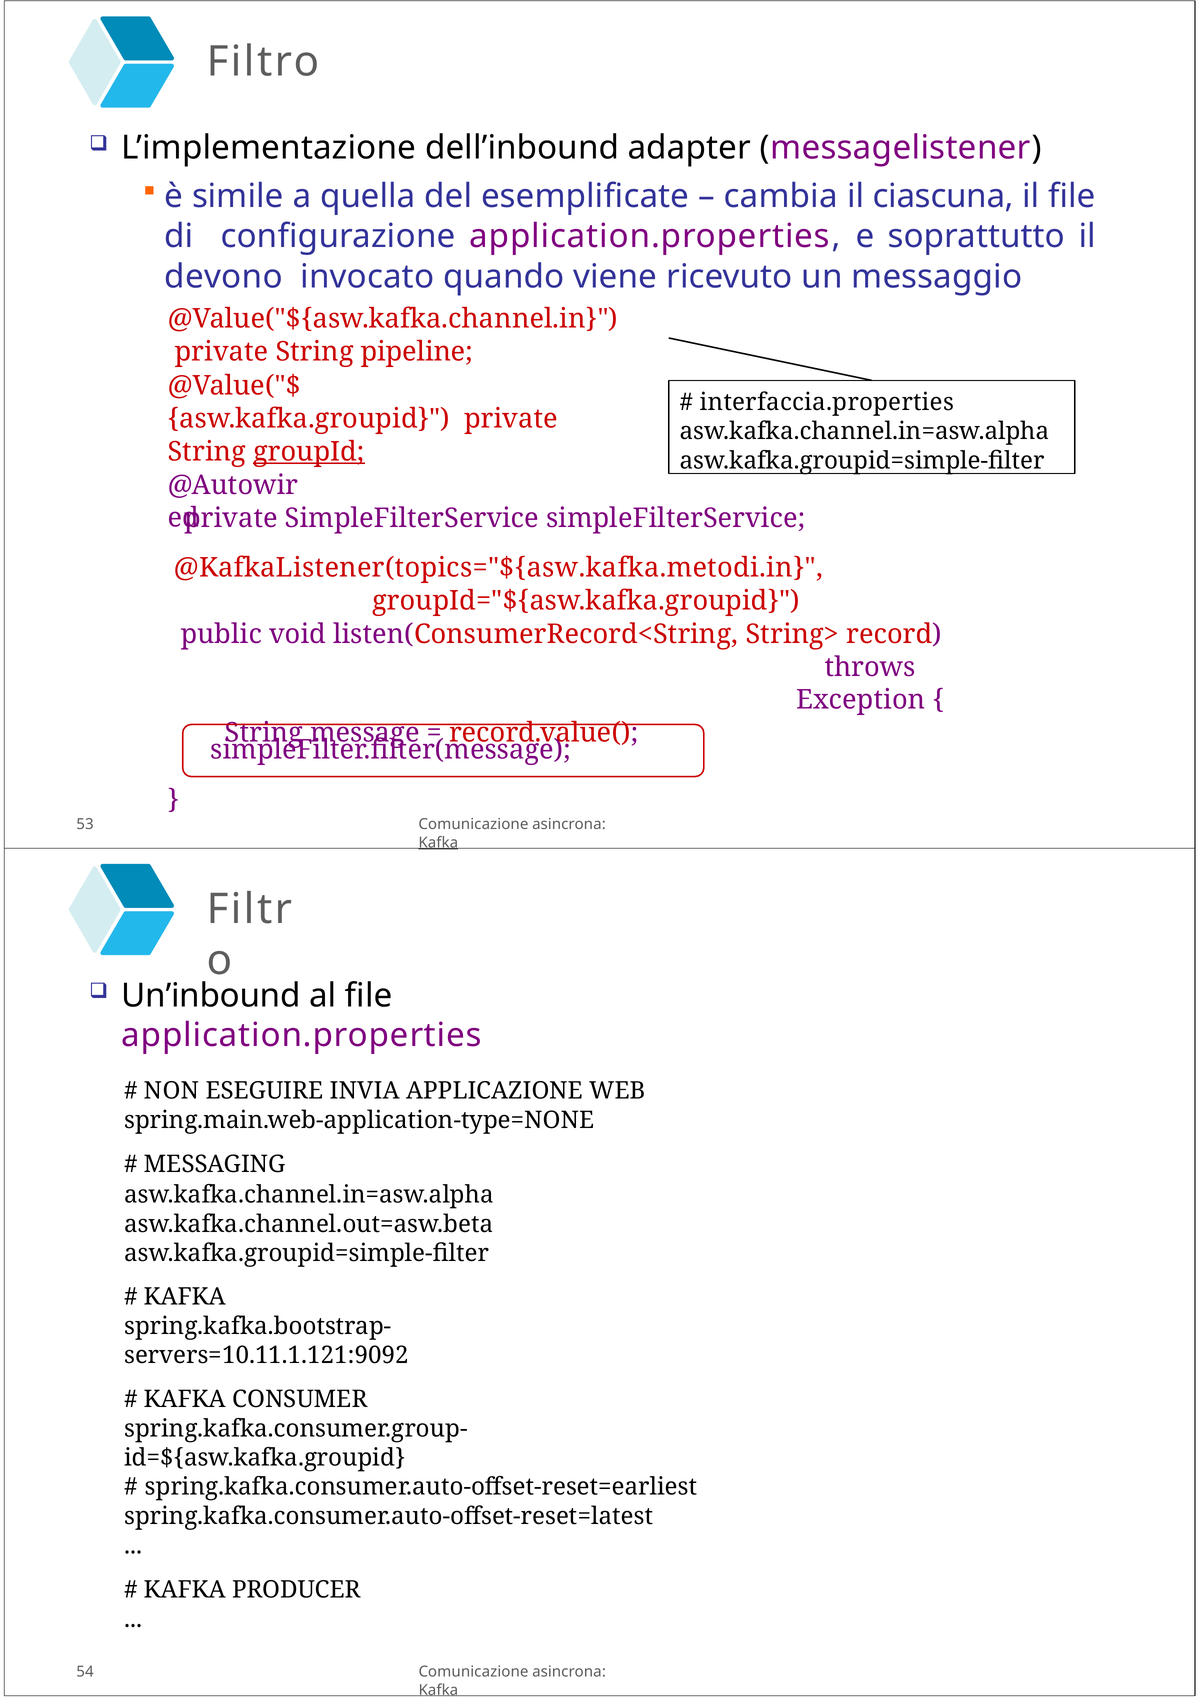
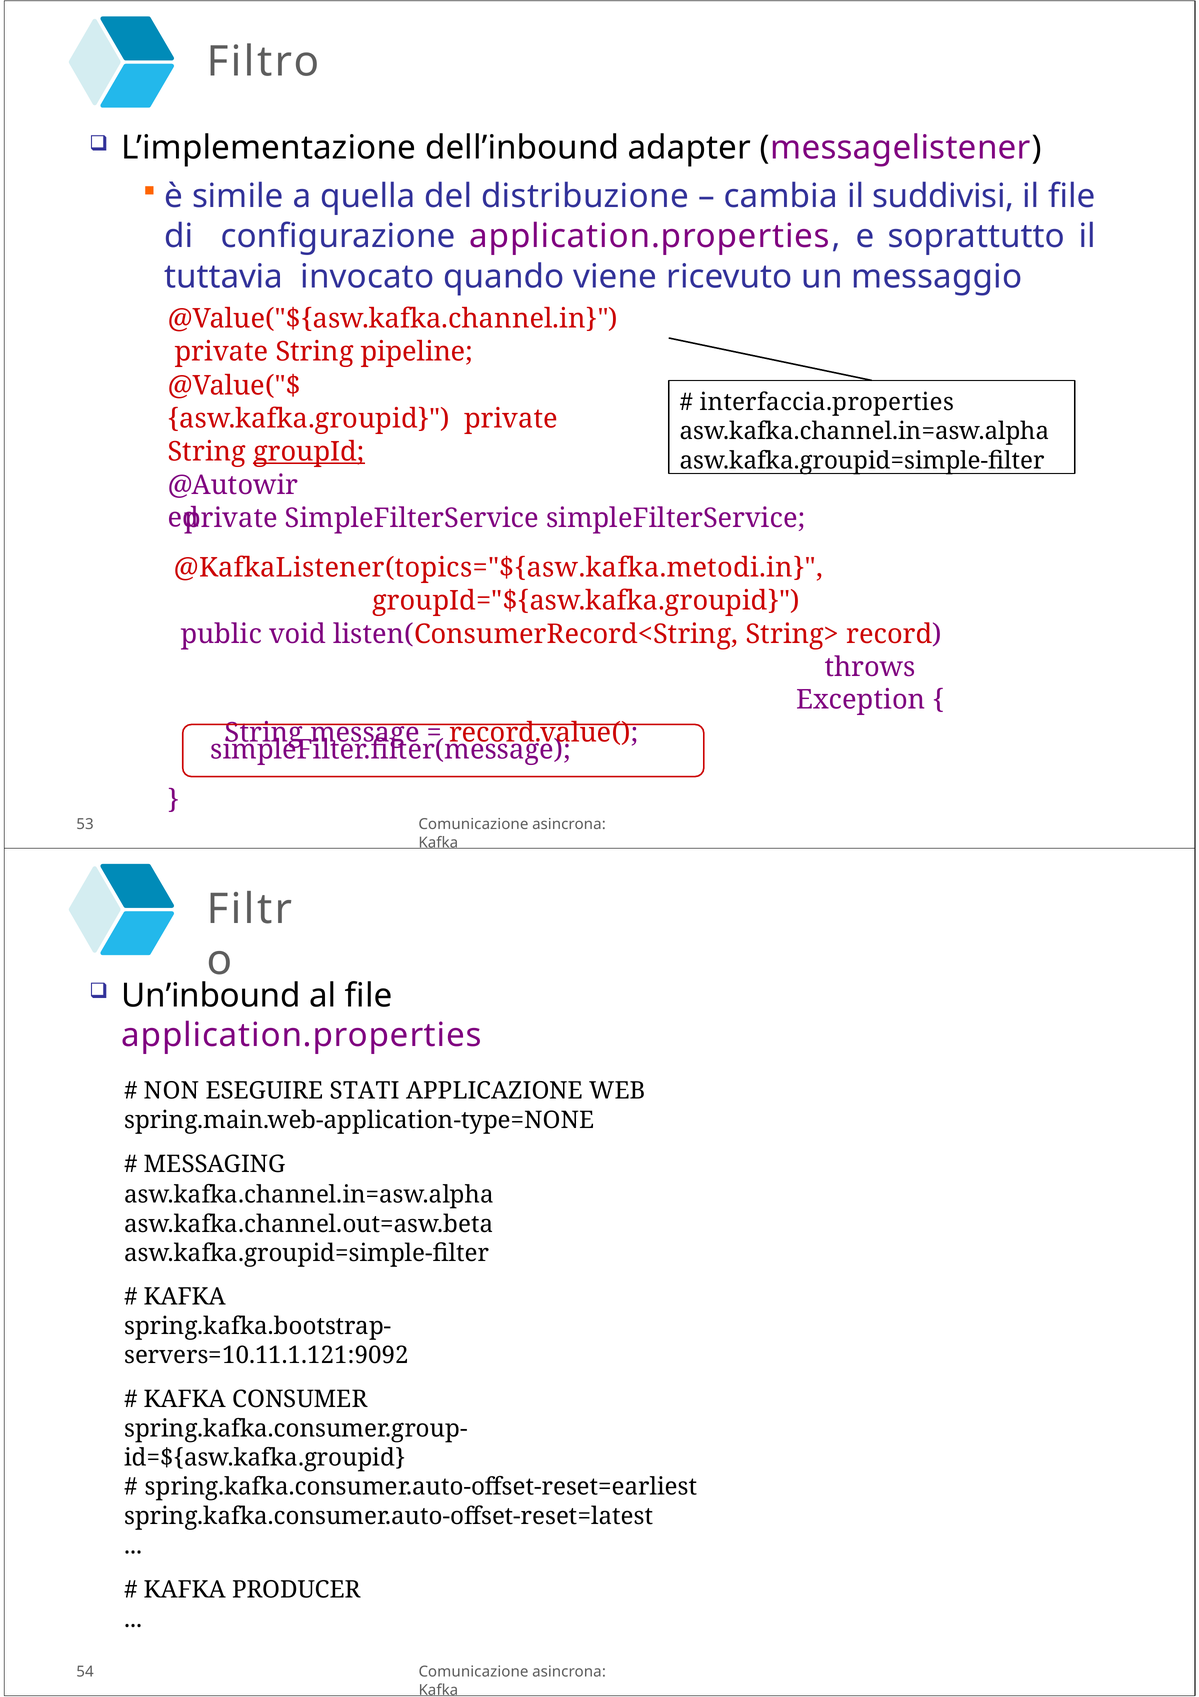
esemplificate: esemplificate -> distribuzione (585, 196)
ciascuna: ciascuna -> suddivisi (943, 196)
devono: devono -> tuttavia (224, 277)
Kafka underline: present -> none (438, 843)
INVIA: INVIA -> STATI (365, 1091)
